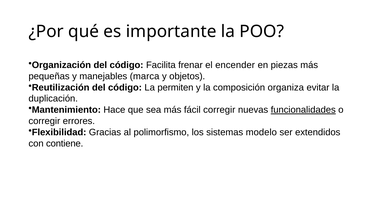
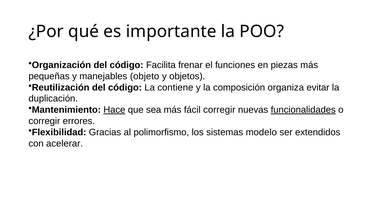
encender: encender -> funciones (235, 65)
marca: marca -> objeto (145, 76)
permiten: permiten -> contiene (175, 88)
Hace underline: none -> present (114, 110)
contiene: contiene -> acelerar (65, 144)
